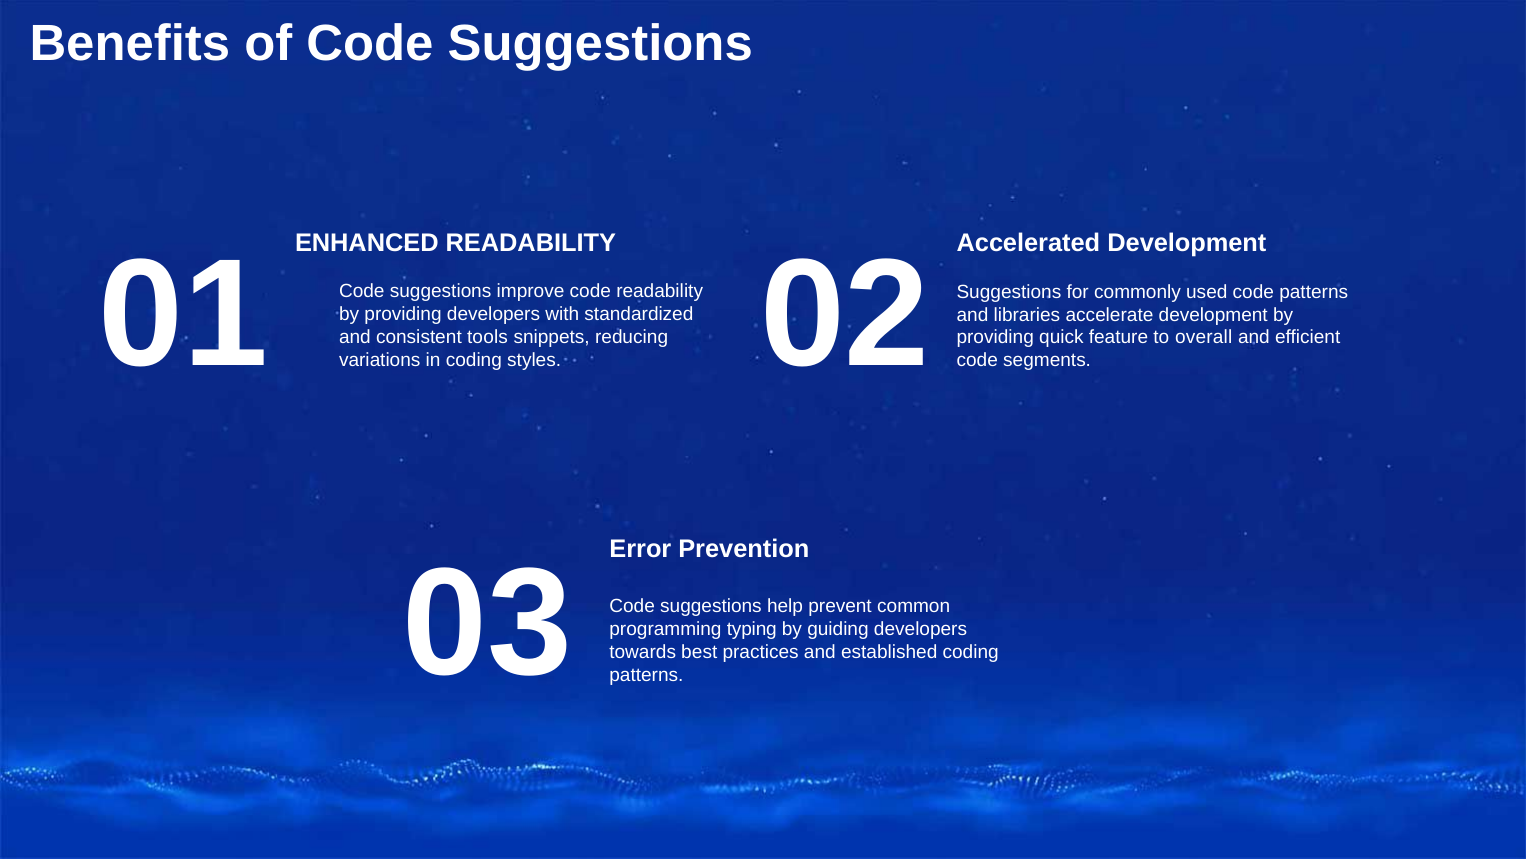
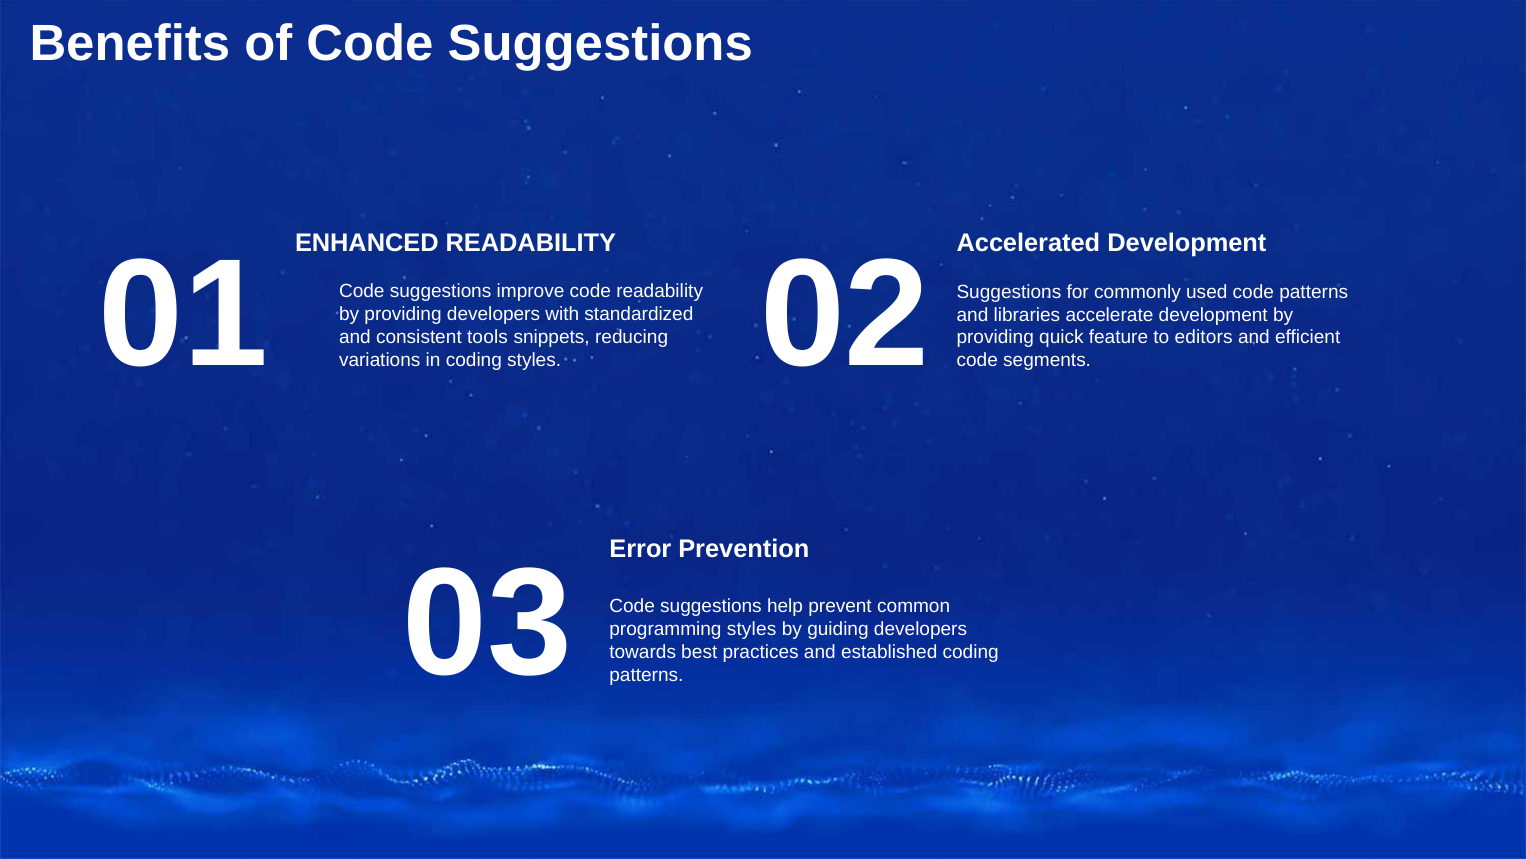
overall: overall -> editors (1204, 337)
programming typing: typing -> styles (752, 629)
